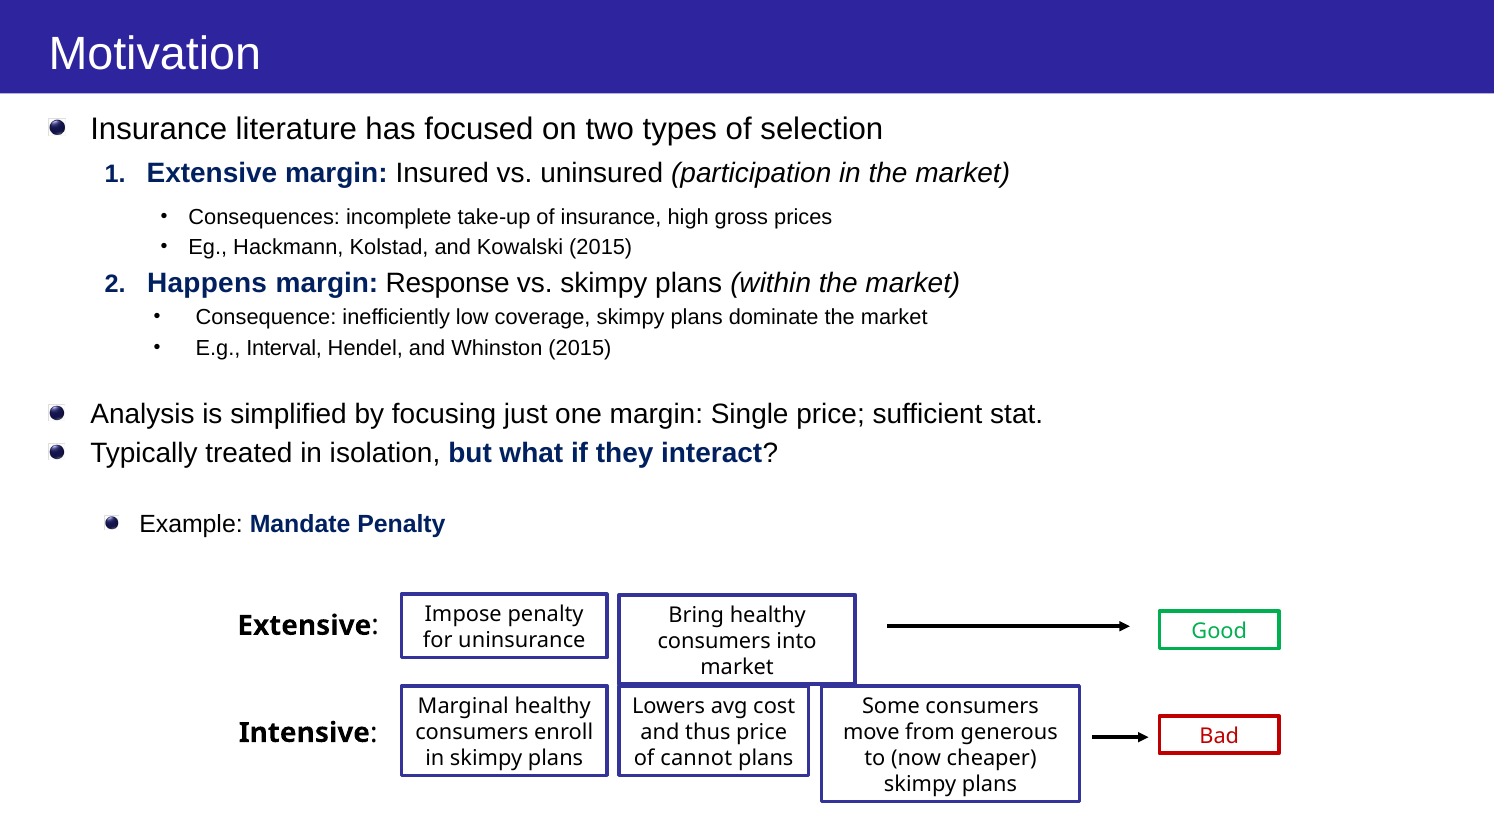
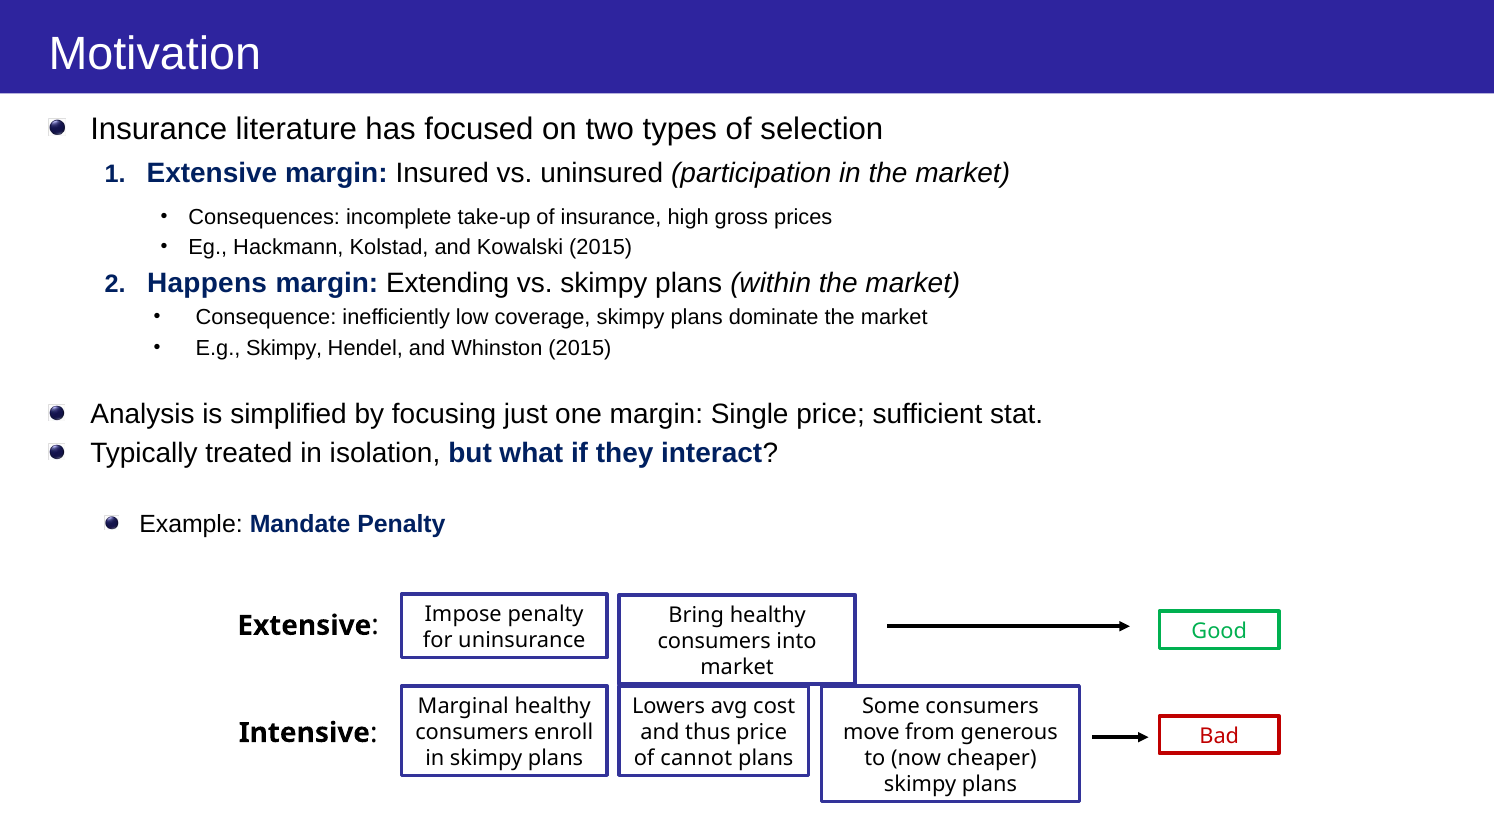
Response: Response -> Extending (448, 284)
E.g Interval: Interval -> Skimpy (284, 348)
